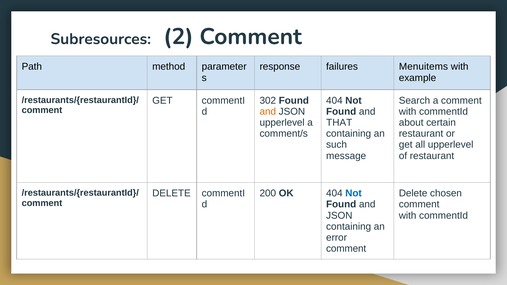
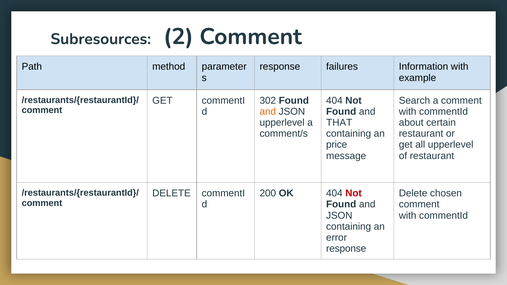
Menuitems: Menuitems -> Information (424, 67)
such: such -> price (337, 145)
Not colour: blue -> red (354, 193)
comment: comment -> response (346, 249)
